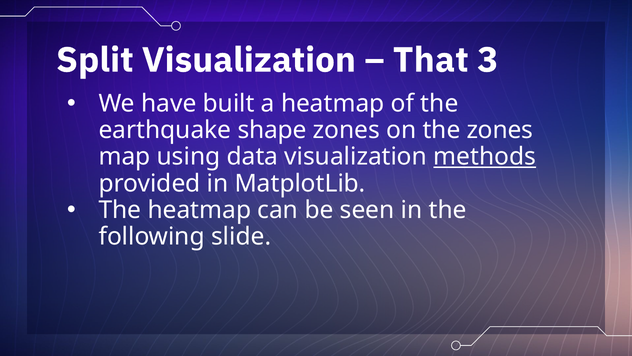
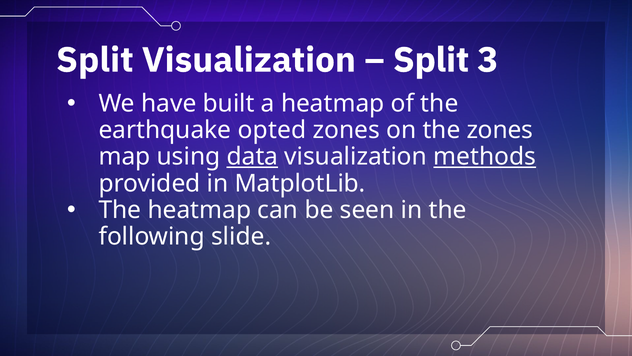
That: That -> Split (431, 60)
shape: shape -> opted (272, 130)
data underline: none -> present (252, 157)
